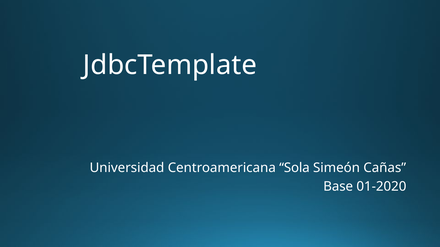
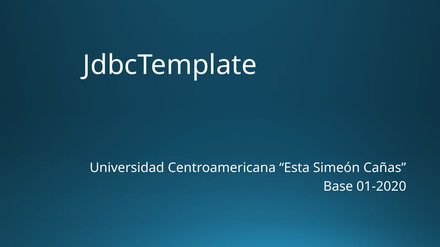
Sola: Sola -> Esta (294, 168)
